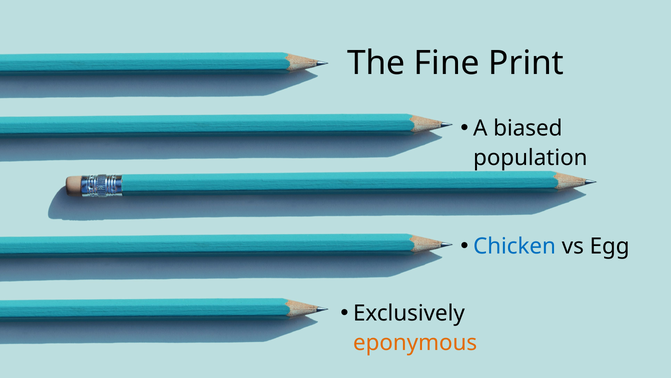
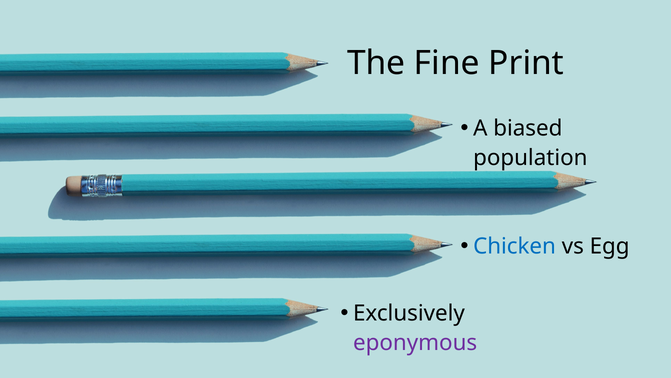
eponymous colour: orange -> purple (415, 342)
